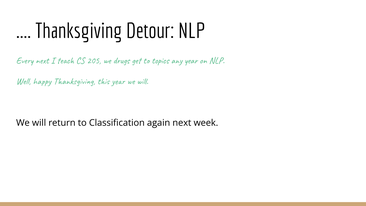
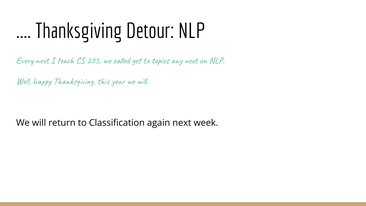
drugs: drugs -> called (121, 60)
any year: year -> next (191, 60)
